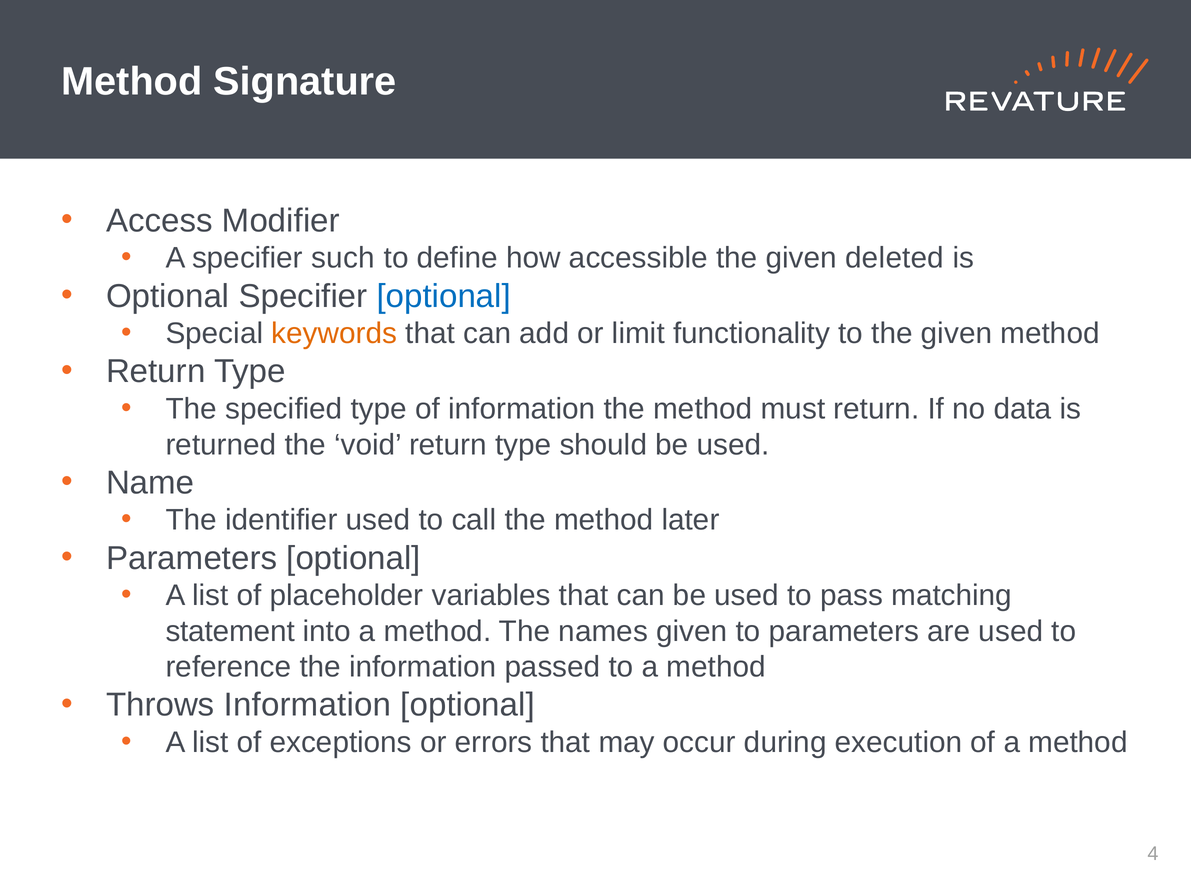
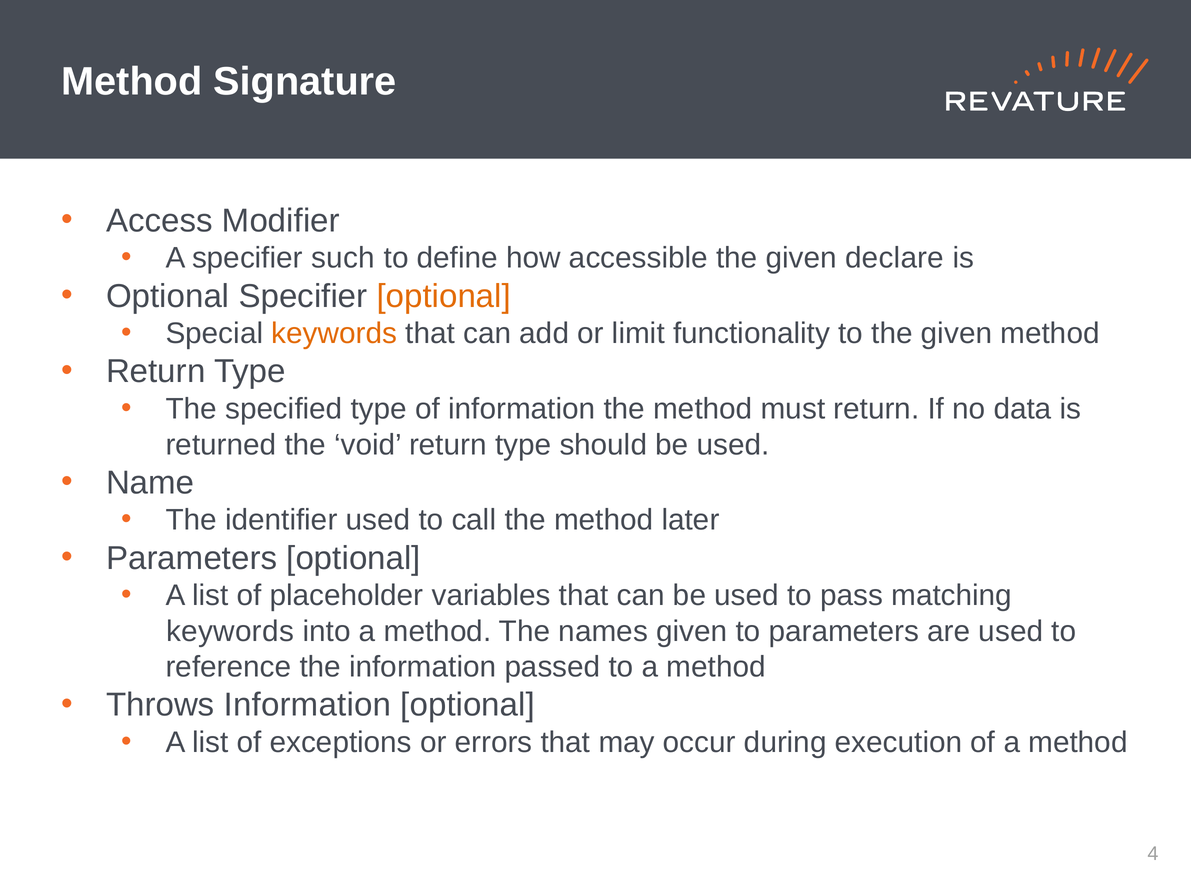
deleted: deleted -> declare (895, 258)
optional colour: blue -> orange (444, 296)
statement: statement -> keywords (230, 631)
